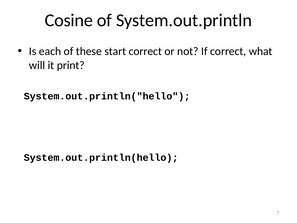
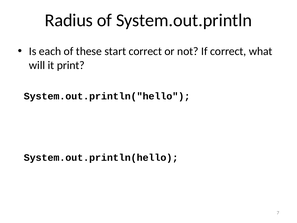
Cosine: Cosine -> Radius (69, 20)
